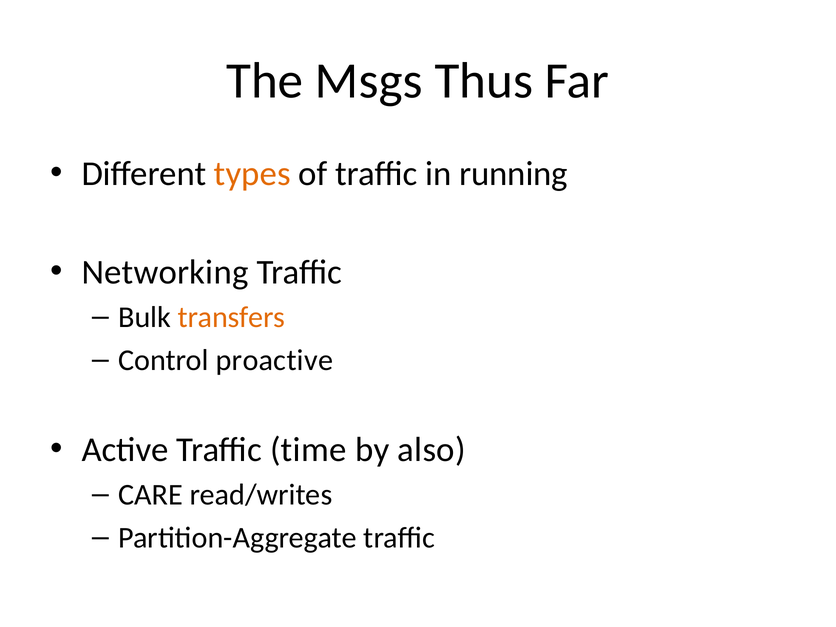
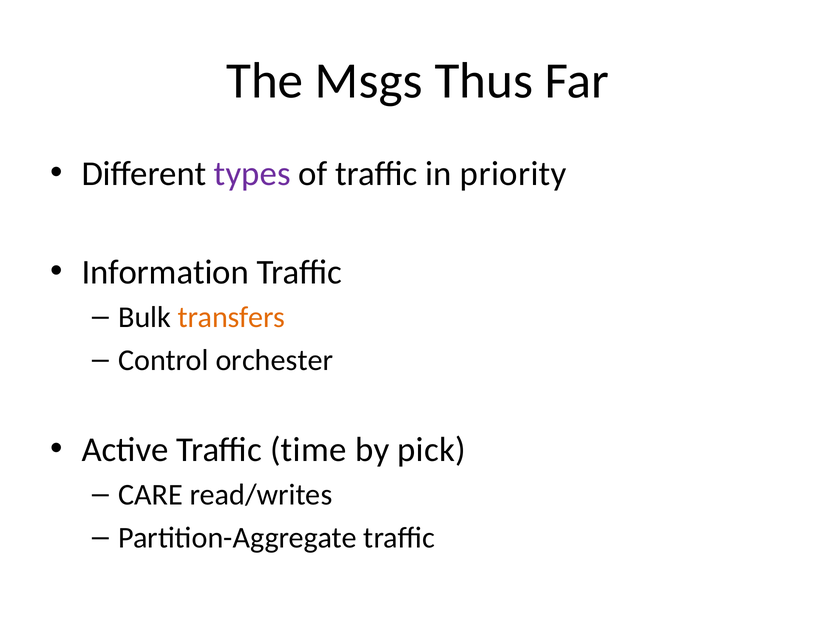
types colour: orange -> purple (252, 174)
running: running -> priority (513, 174)
Networking: Networking -> Information (165, 272)
proactive: proactive -> orchester (274, 360)
also: also -> pick (431, 450)
